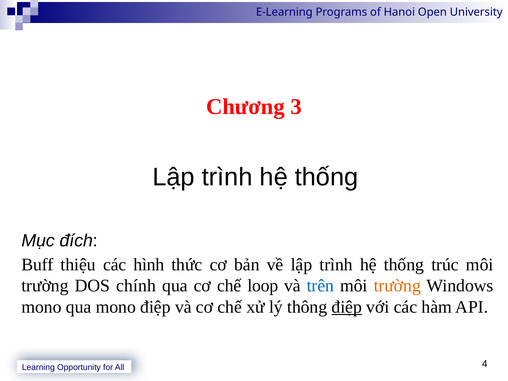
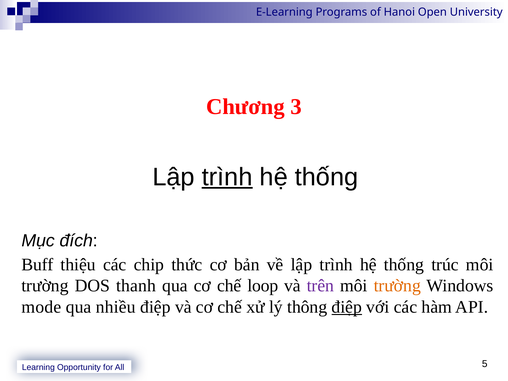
trình underline: none -> present (227, 177)
hình: hình -> chip (149, 265)
chính: chính -> thanh (136, 286)
trên colour: blue -> purple (320, 286)
mono: mono -> mode (41, 307)
qua mono: mono -> nhiều (116, 307)
4: 4 -> 5 (485, 364)
